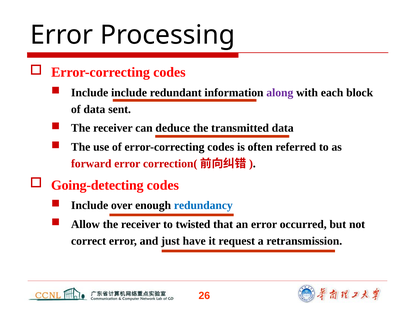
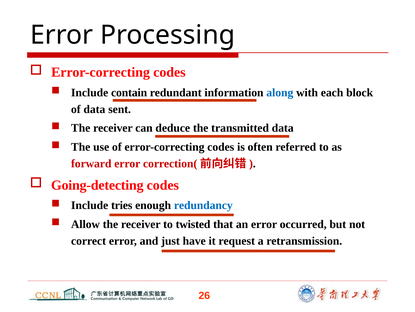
Include include: include -> contain (129, 92)
along colour: purple -> blue (280, 92)
over: over -> tries (122, 205)
